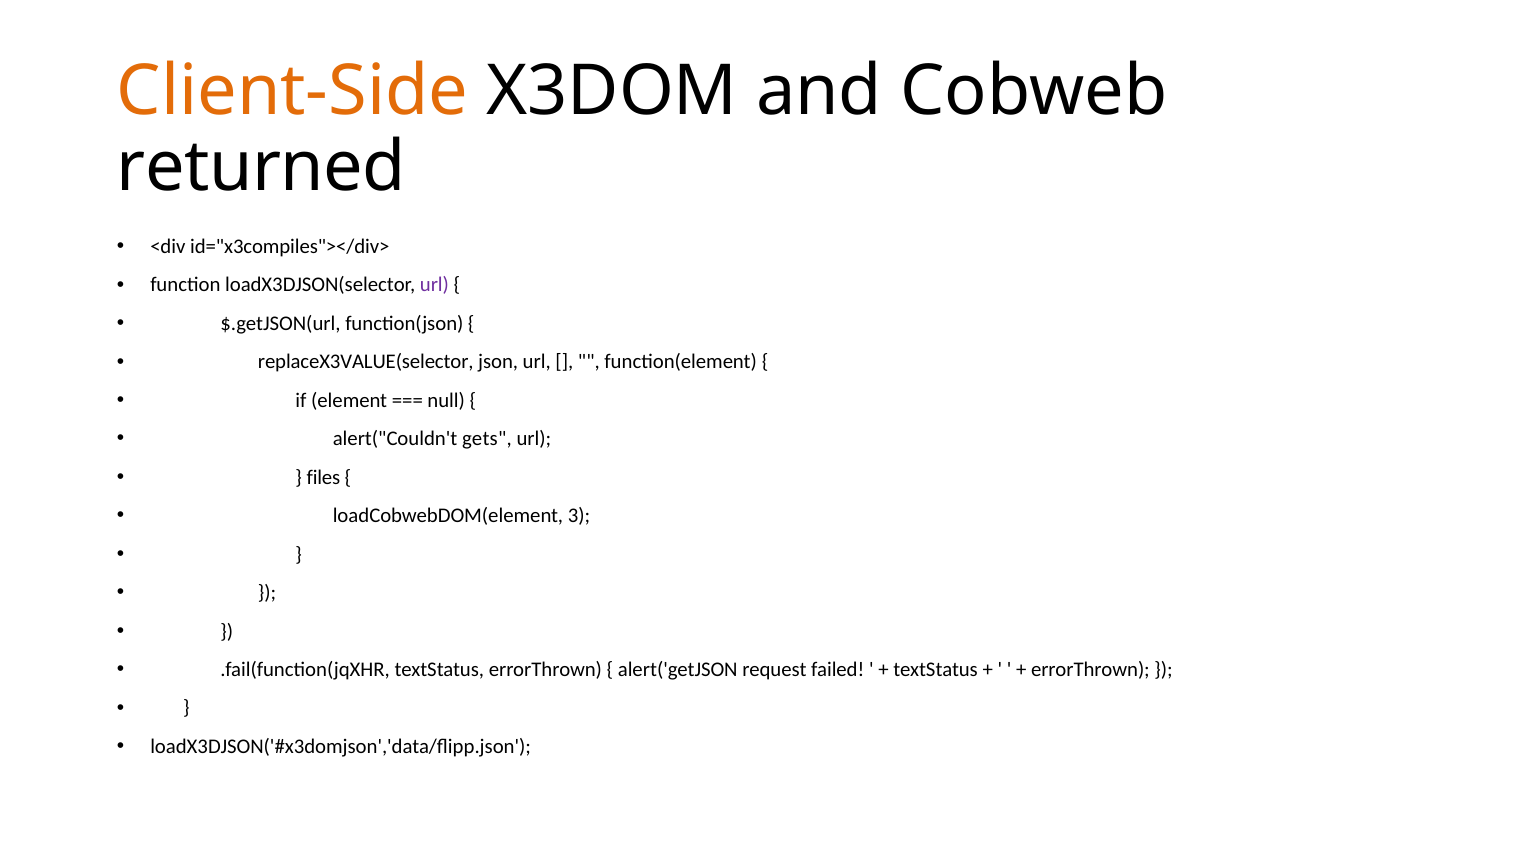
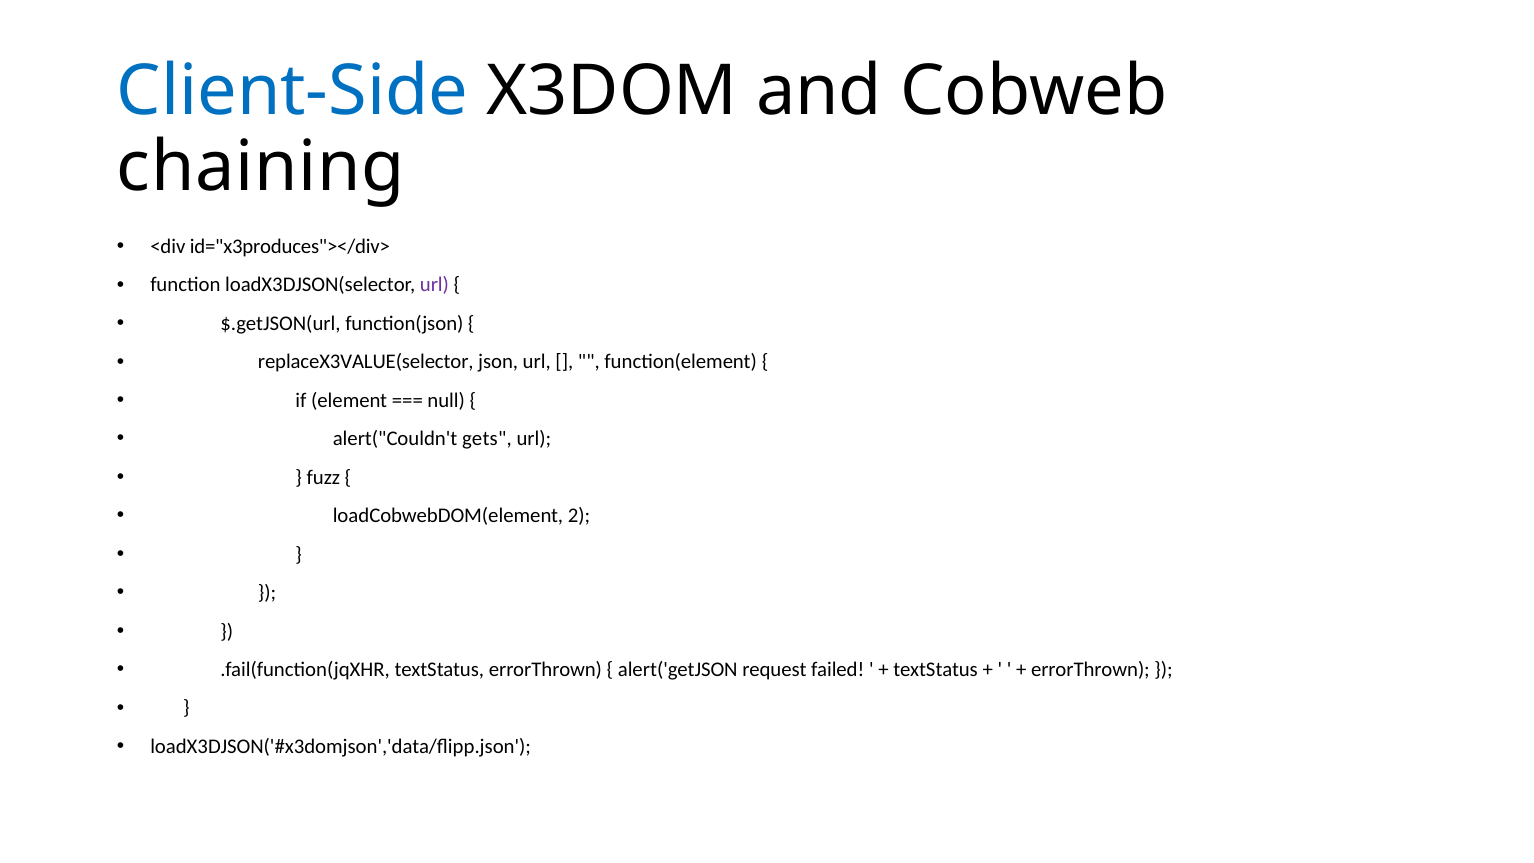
Client-Side colour: orange -> blue (293, 91)
returned: returned -> chaining (261, 167)
id="x3compiles"></div>: id="x3compiles"></div> -> id="x3produces"></div> (290, 247)
files: files -> fuzz (323, 477)
3: 3 -> 2 (579, 516)
